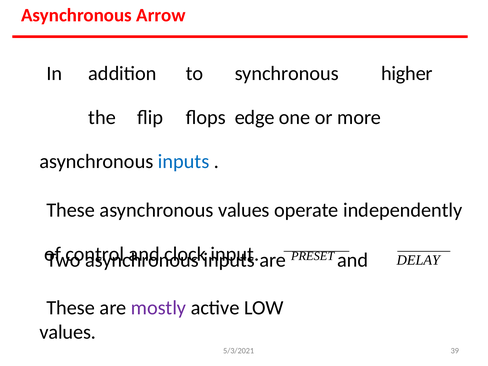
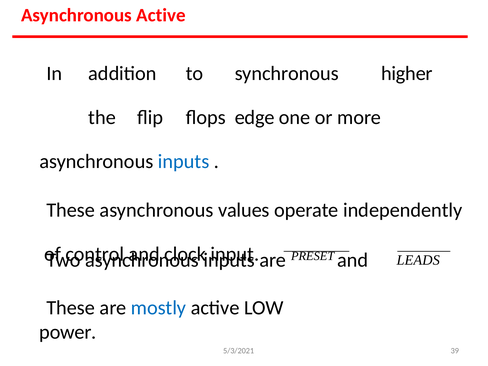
Asynchronous Arrow: Arrow -> Active (161, 15)
DELAY: DELAY -> LEADS (418, 260)
mostly colour: purple -> blue (159, 308)
values: values -> power (68, 332)
